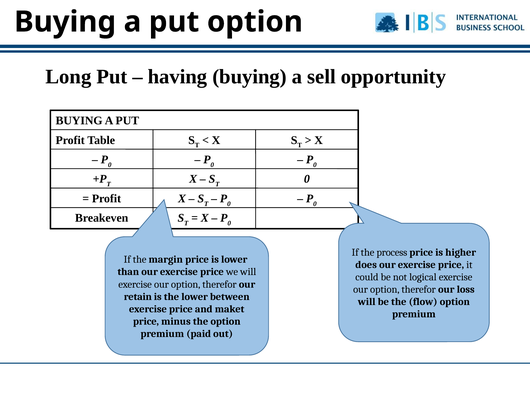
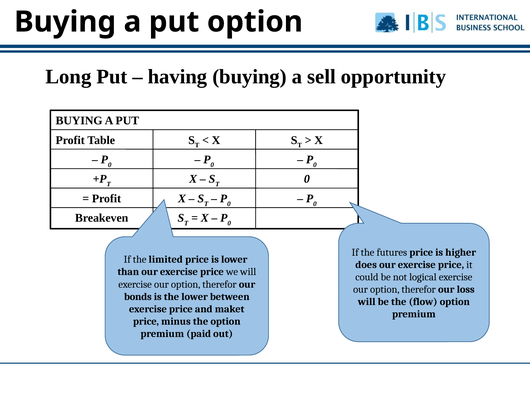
process: process -> futures (392, 253)
margin: margin -> limited (166, 260)
retain: retain -> bonds (138, 297)
